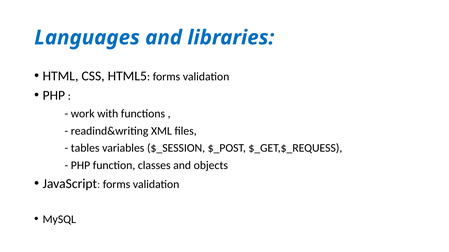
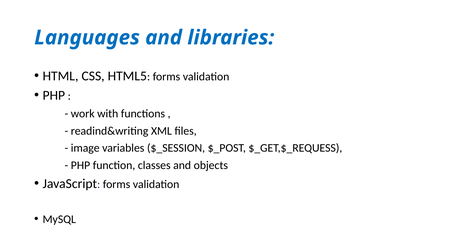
tables: tables -> image (85, 148)
